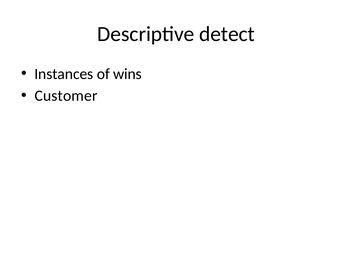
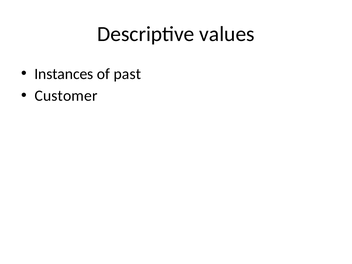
detect: detect -> values (227, 34)
wins: wins -> past (127, 74)
